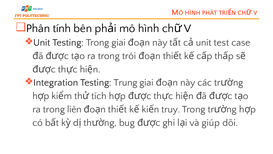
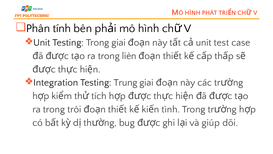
trôi: trôi -> liên (129, 56)
liên: liên -> trôi (74, 109)
truy: truy -> tình (171, 109)
